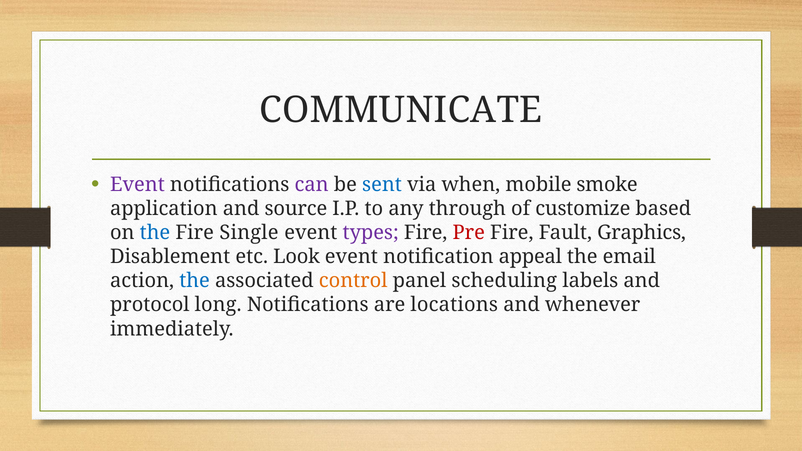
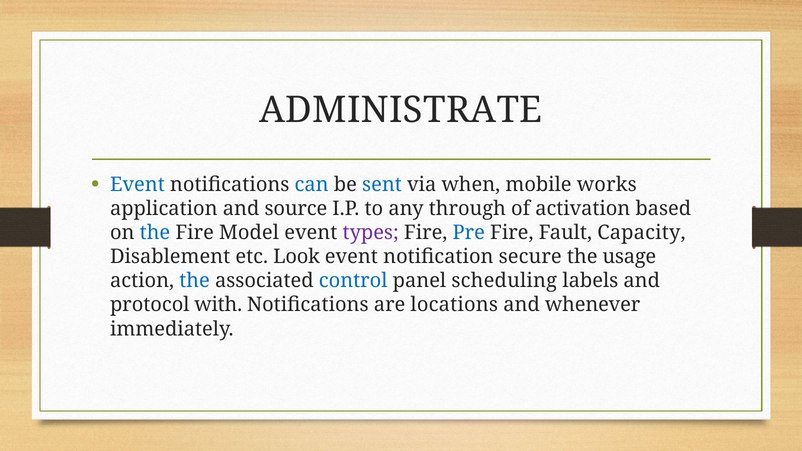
COMMUNICATE: COMMUNICATE -> ADMINISTRATE (401, 110)
Event colour: purple -> blue (137, 185)
can colour: purple -> blue (312, 185)
smoke: smoke -> works (607, 185)
customize: customize -> activation (583, 209)
Single: Single -> Model (249, 233)
Pre colour: red -> blue (469, 233)
Graphics: Graphics -> Capacity (641, 233)
appeal: appeal -> secure (530, 257)
email: email -> usage (629, 257)
control colour: orange -> blue (353, 281)
long: long -> with (218, 305)
